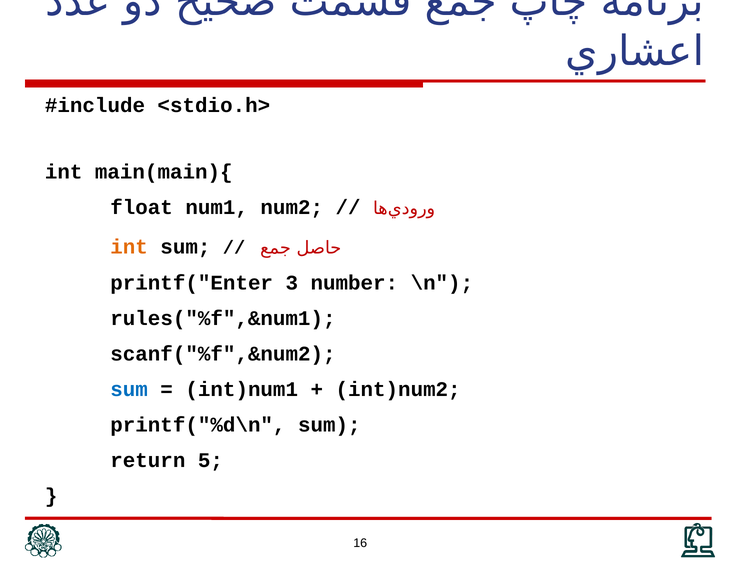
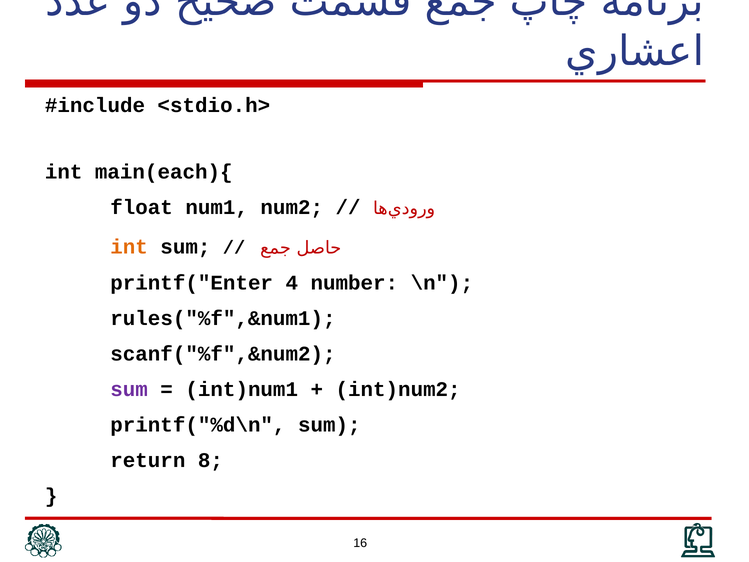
main(main){: main(main){ -> main(each){ (164, 172)
3: 3 -> 4 (292, 283)
sum colour: blue -> purple (129, 389)
5: 5 -> 8 (210, 460)
